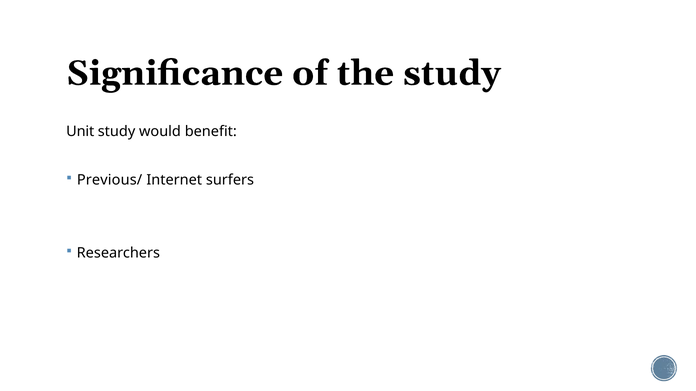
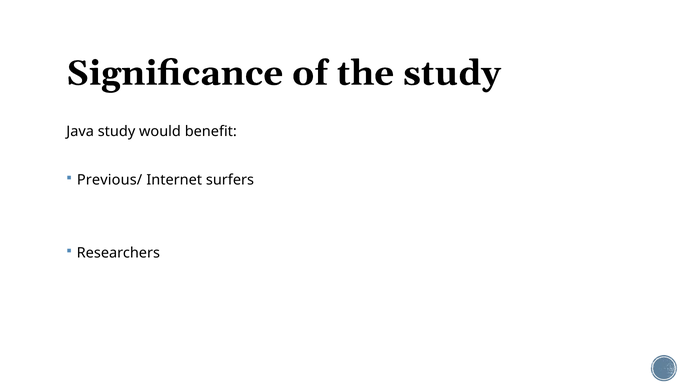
Unit: Unit -> Java (80, 131)
